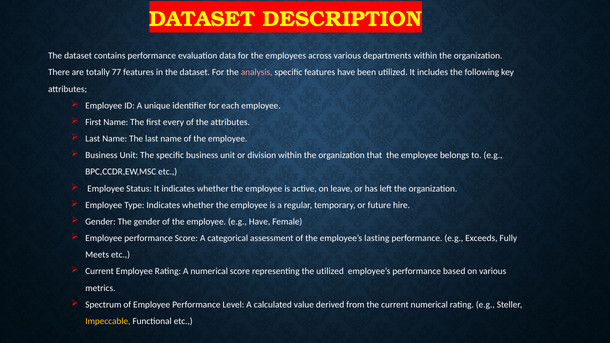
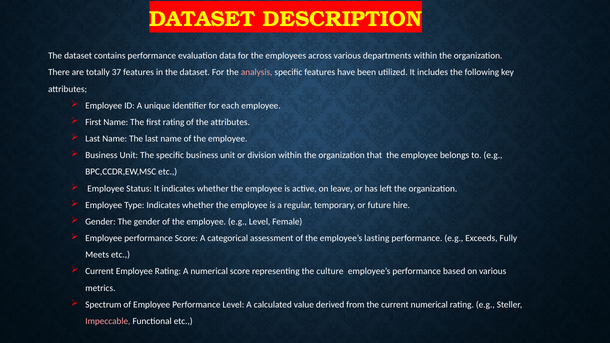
77: 77 -> 37 (116, 72)
first every: every -> rating (174, 122)
e.g Have: Have -> Level (260, 222)
the utilized: utilized -> culture (330, 272)
Impeccable colour: yellow -> pink (108, 321)
